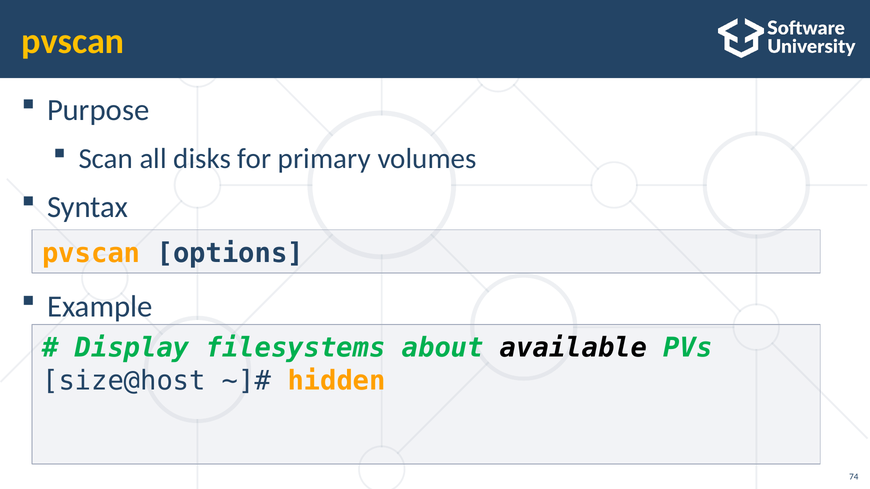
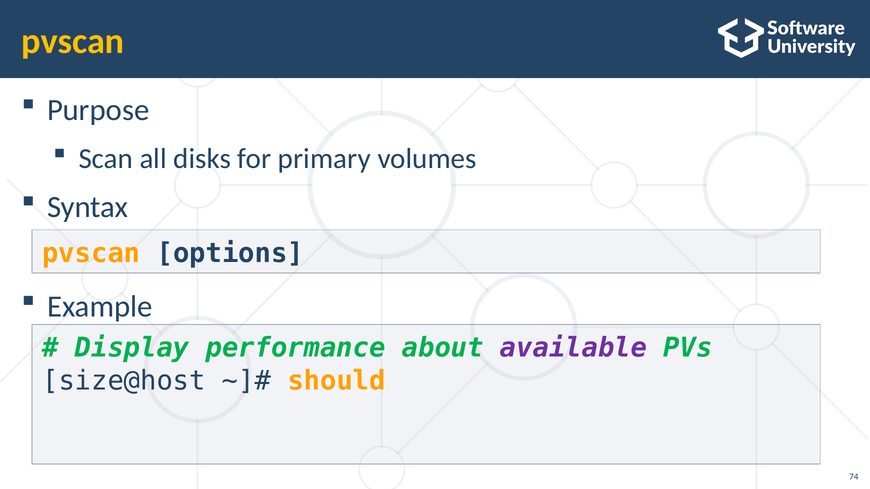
filesystems: filesystems -> performance (296, 348)
available colour: black -> purple (574, 348)
hidden: hidden -> should (337, 381)
